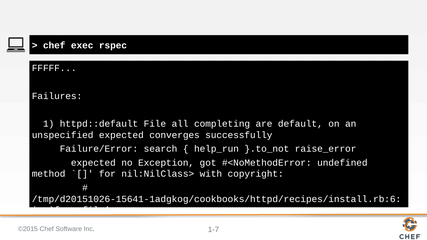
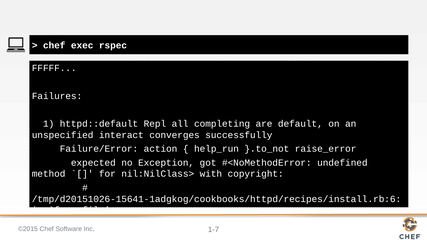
File: File -> Repl (155, 124)
unspecified expected: expected -> interact (121, 135)
search: search -> action (161, 149)
